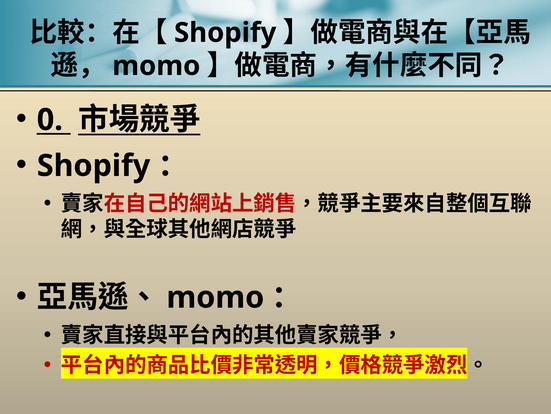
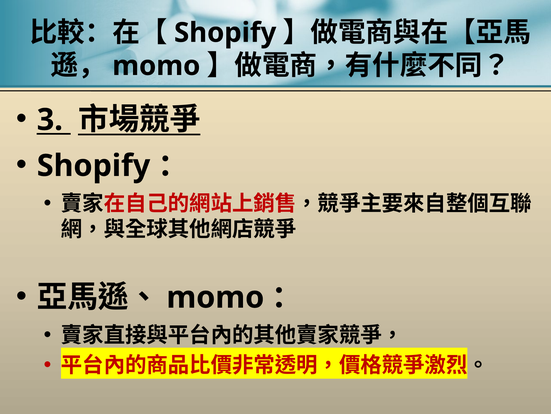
0: 0 -> 3 (50, 120)
